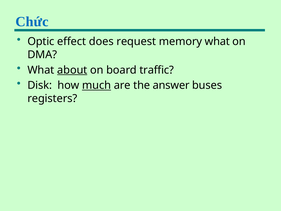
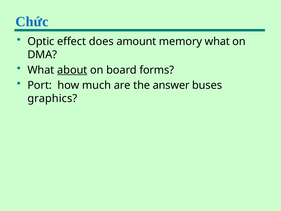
request: request -> amount (136, 42)
traffic: traffic -> forms (157, 70)
Disk: Disk -> Port (40, 85)
much underline: present -> none (97, 85)
registers: registers -> graphics (52, 98)
